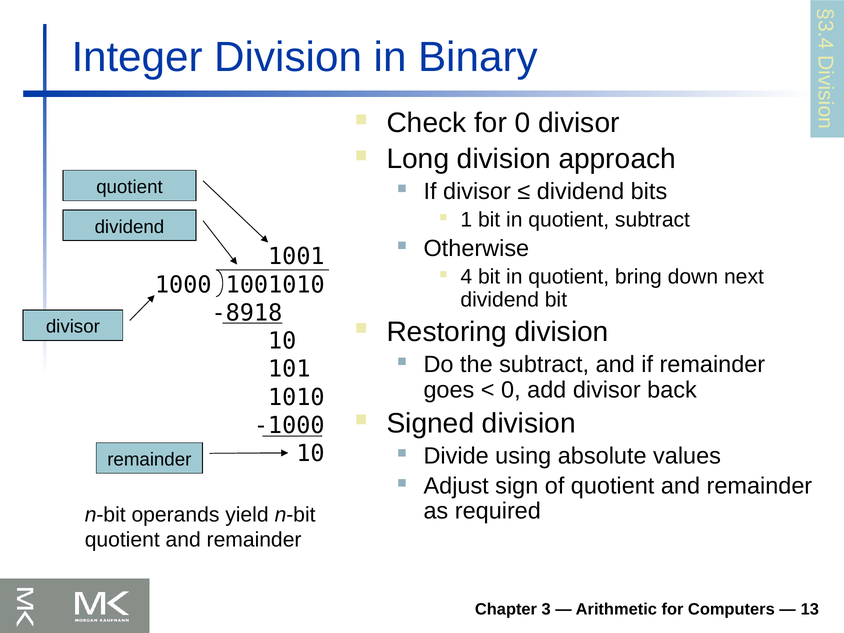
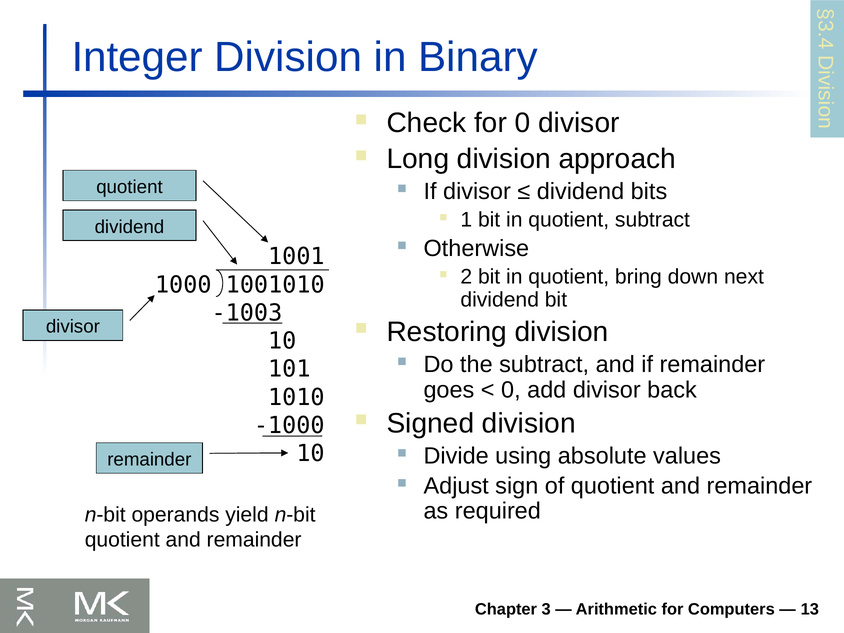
4: 4 -> 2 (466, 277)
-8918: -8918 -> -1003 (247, 313)
